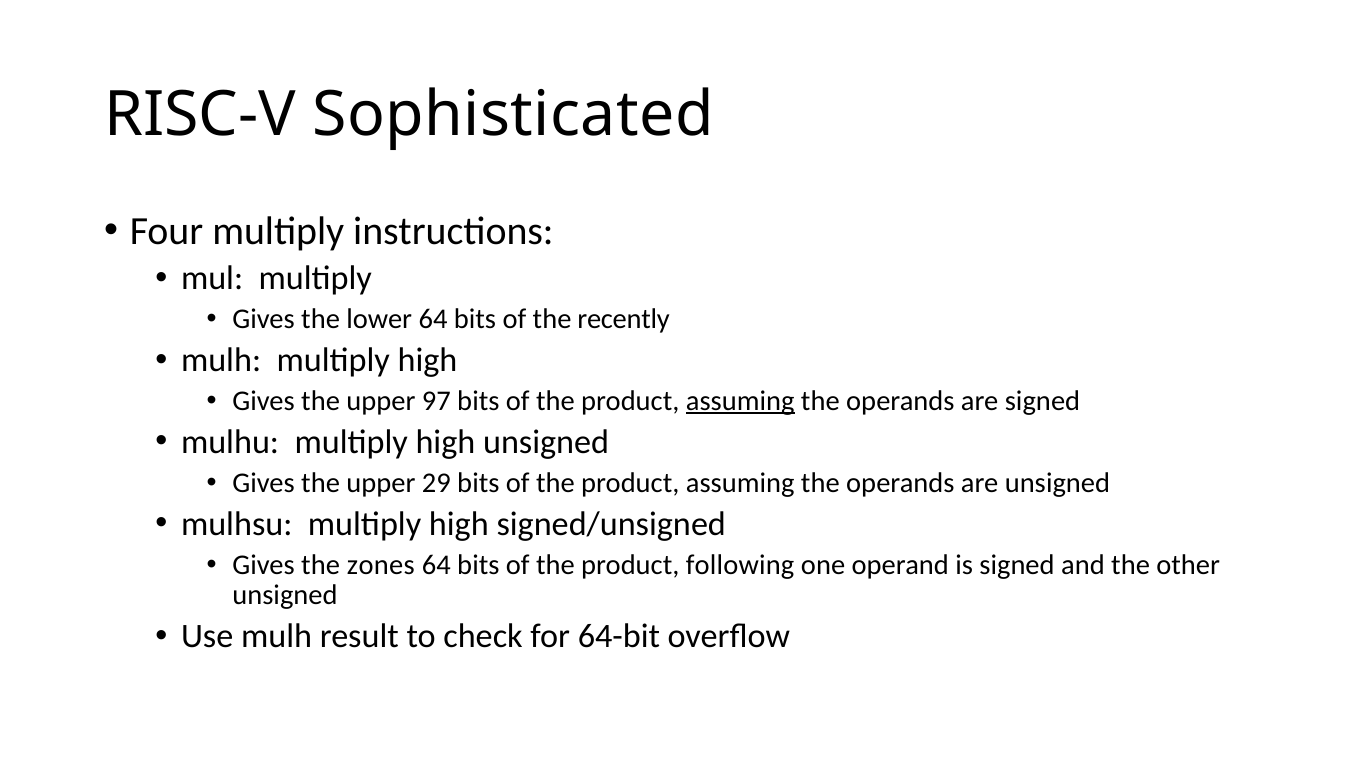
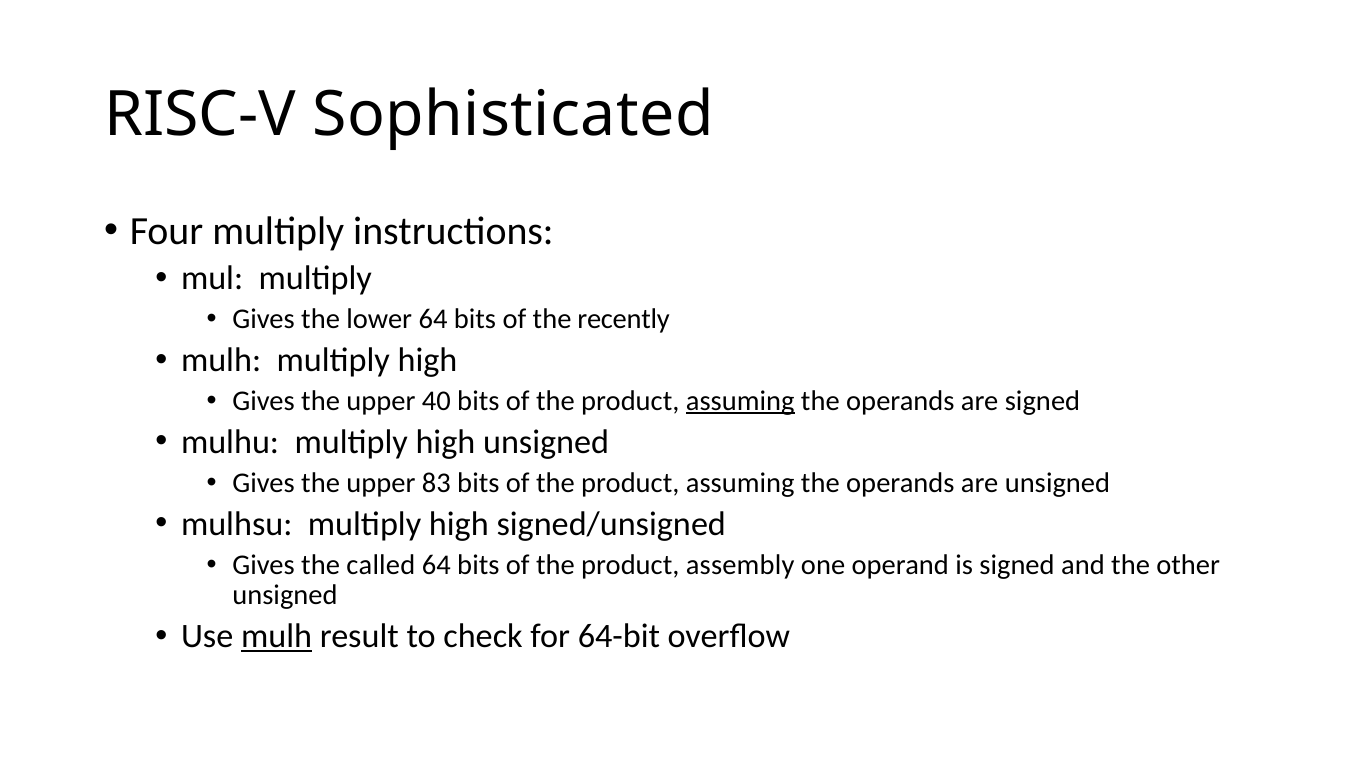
97: 97 -> 40 (436, 401)
29: 29 -> 83 (436, 483)
zones: zones -> called (381, 565)
following: following -> assembly (740, 565)
mulh underline: none -> present (277, 636)
